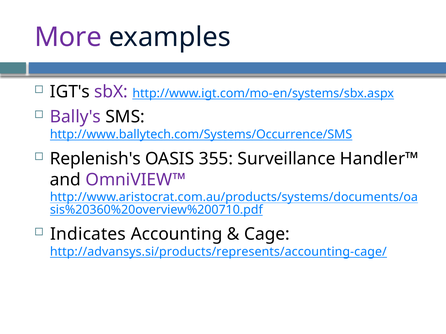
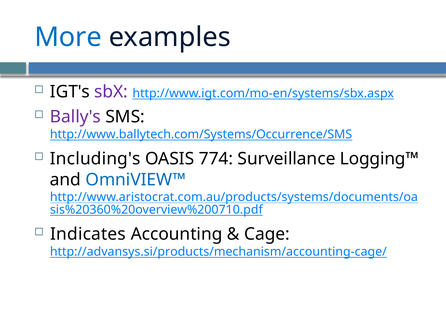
More colour: purple -> blue (68, 37)
Replenish's: Replenish's -> Including's (95, 159)
355: 355 -> 774 (216, 159)
Handler™: Handler™ -> Logging™ (379, 159)
OmniVIEW™ colour: purple -> blue (136, 180)
http://advansys.si/products/represents/accounting-cage/: http://advansys.si/products/represents/accounting-cage/ -> http://advansys.si/products/mechanism/accounting-cage/ (218, 252)
